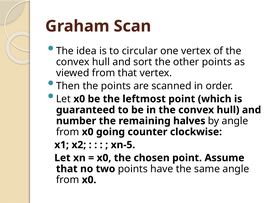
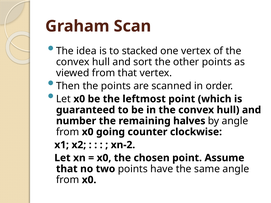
circular: circular -> stacked (140, 51)
xn-5: xn-5 -> xn-2 (123, 145)
